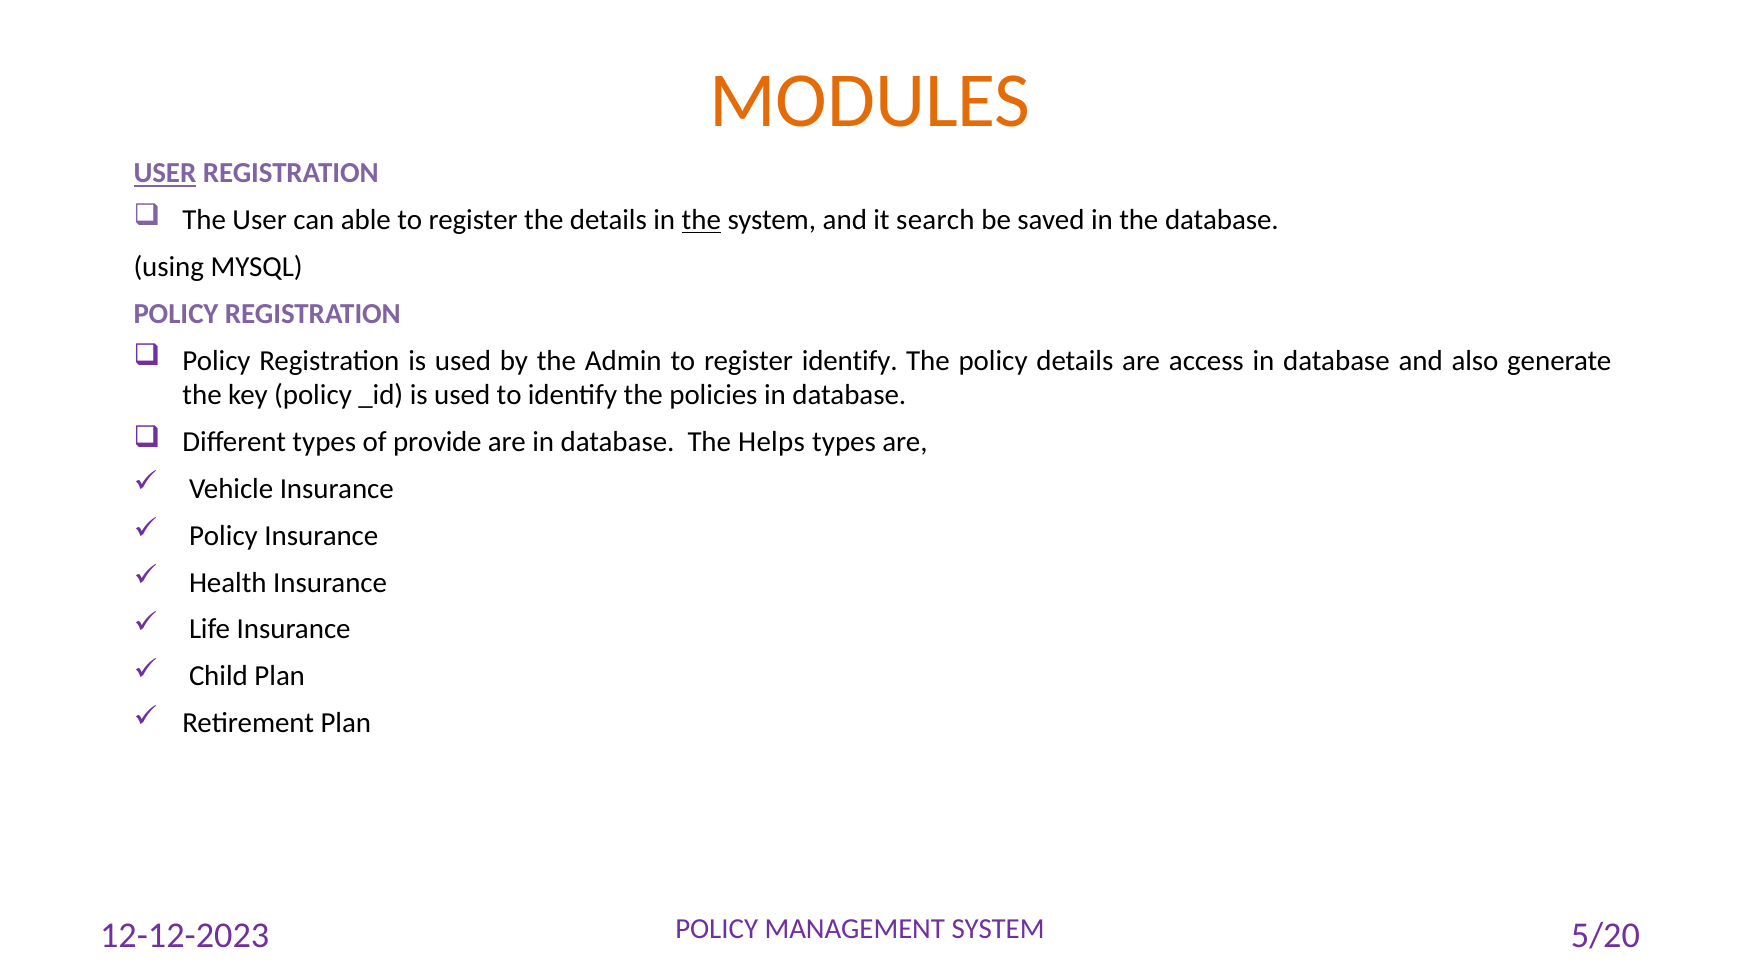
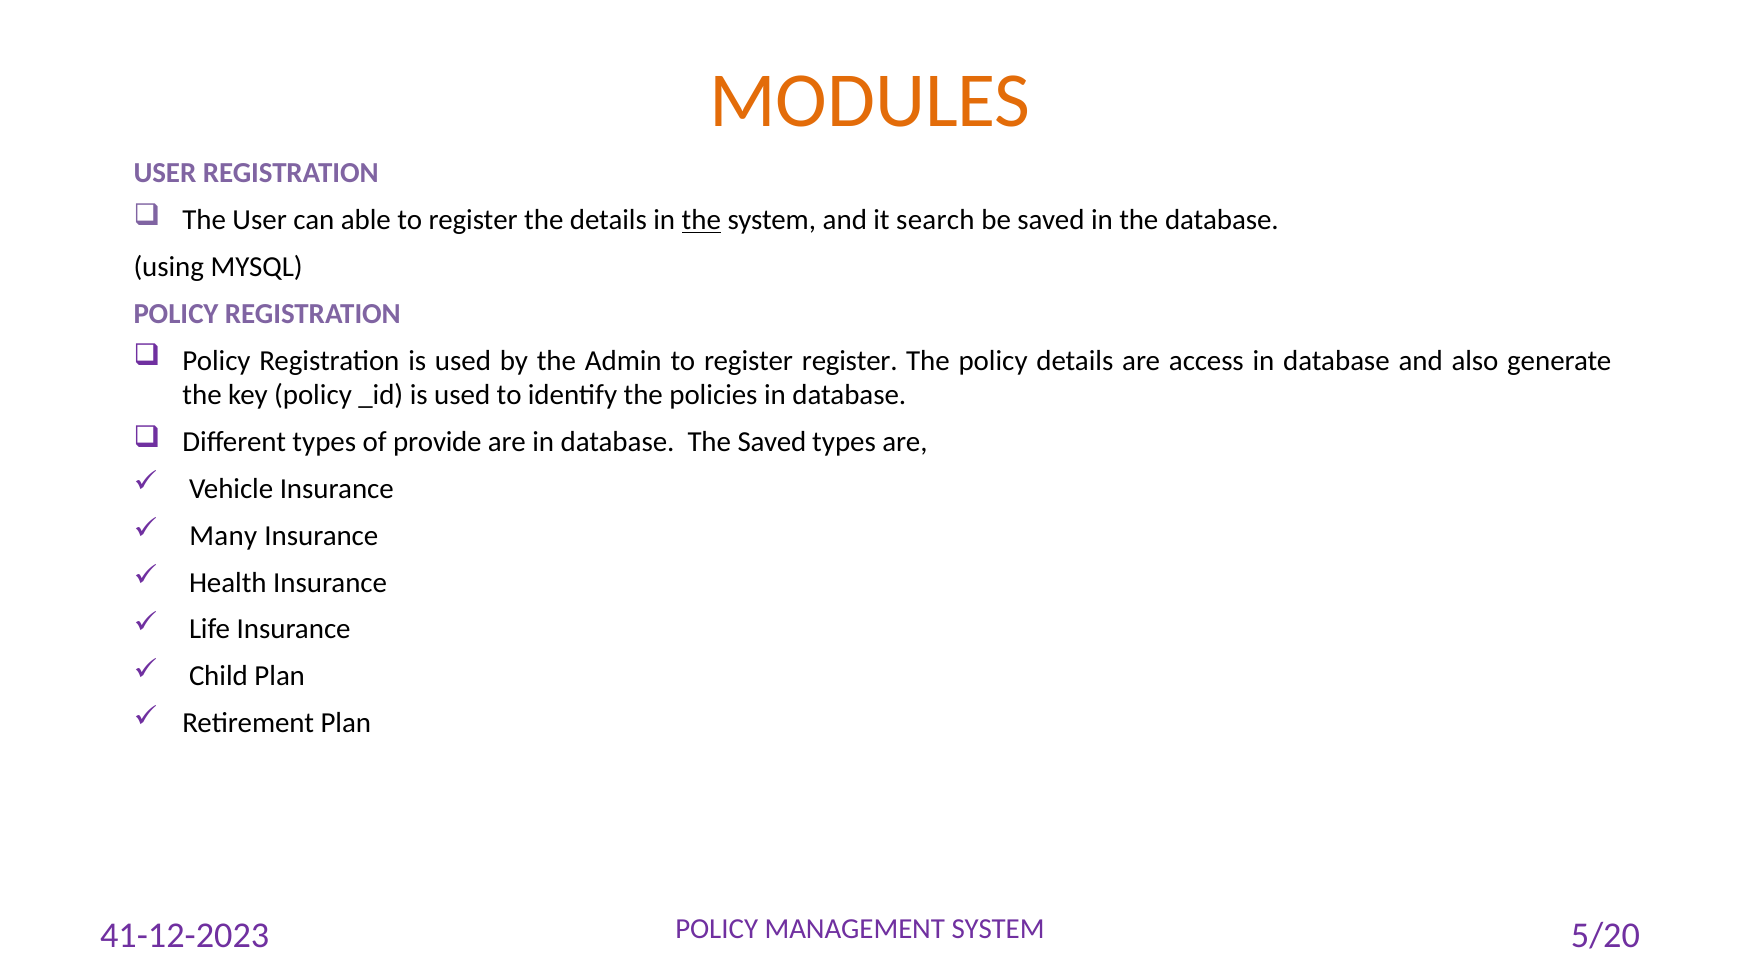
USER underline: present -> none (165, 173)
register identify: identify -> register (850, 360)
The Helps: Helps -> Saved (772, 442)
Policy: Policy -> Many (223, 536)
12-12-2023: 12-12-2023 -> 41-12-2023 (185, 936)
